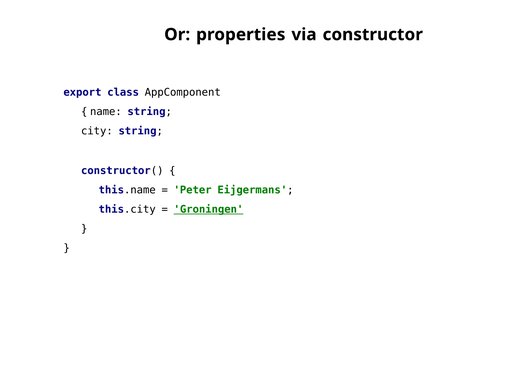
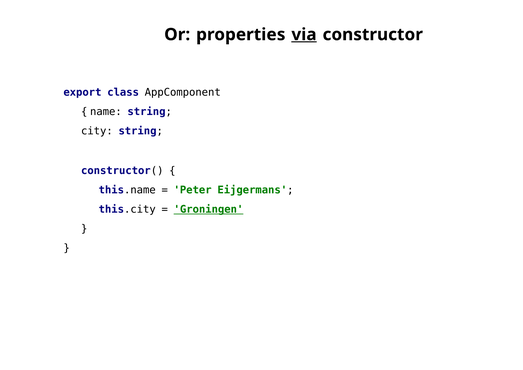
via underline: none -> present (304, 35)
